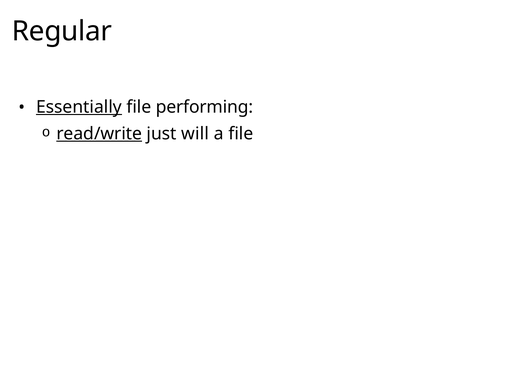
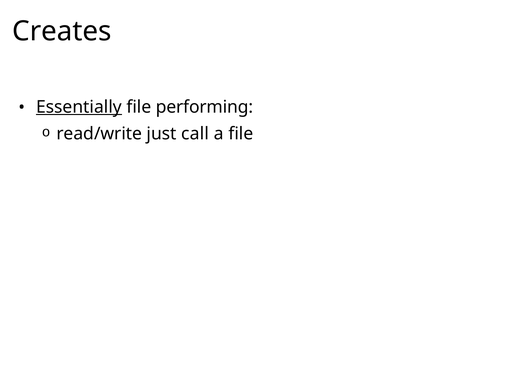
Regular: Regular -> Creates (62, 31)
read/write underline: present -> none (99, 133)
will: will -> call (195, 133)
